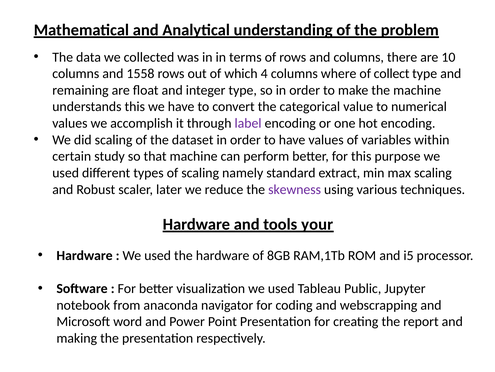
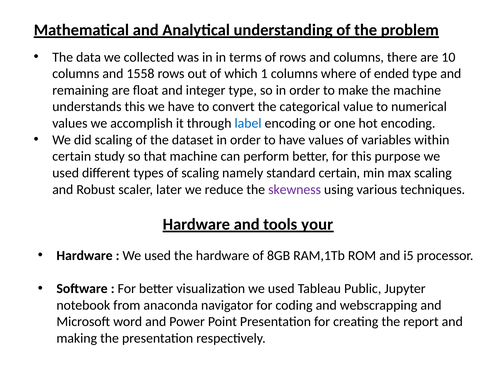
4: 4 -> 1 (264, 74)
collect: collect -> ended (392, 74)
label colour: purple -> blue (248, 123)
standard extract: extract -> certain (339, 173)
